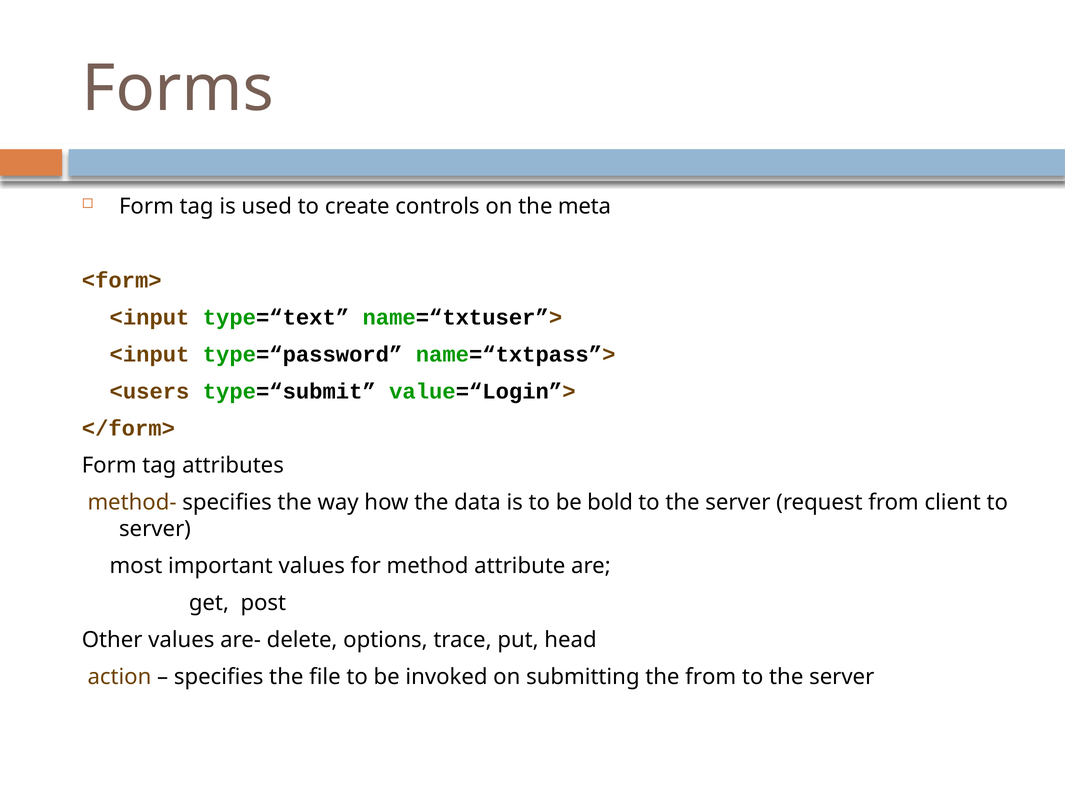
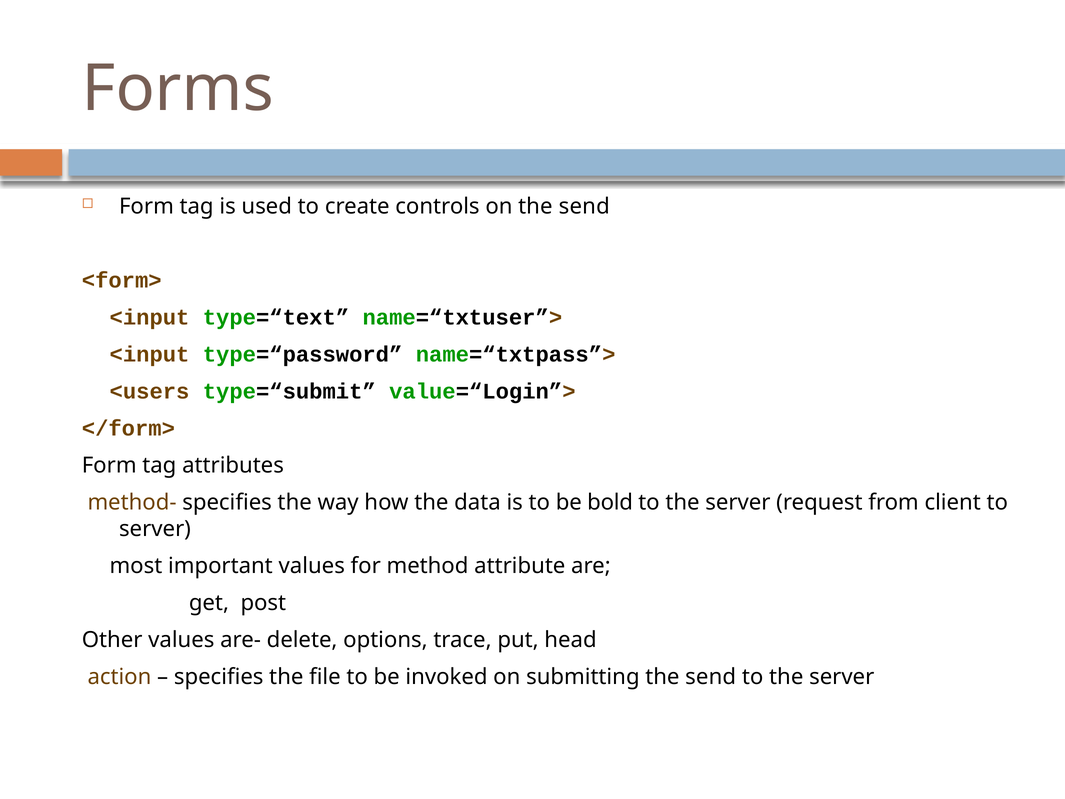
on the meta: meta -> send (584, 206)
submitting the from: from -> send (711, 677)
